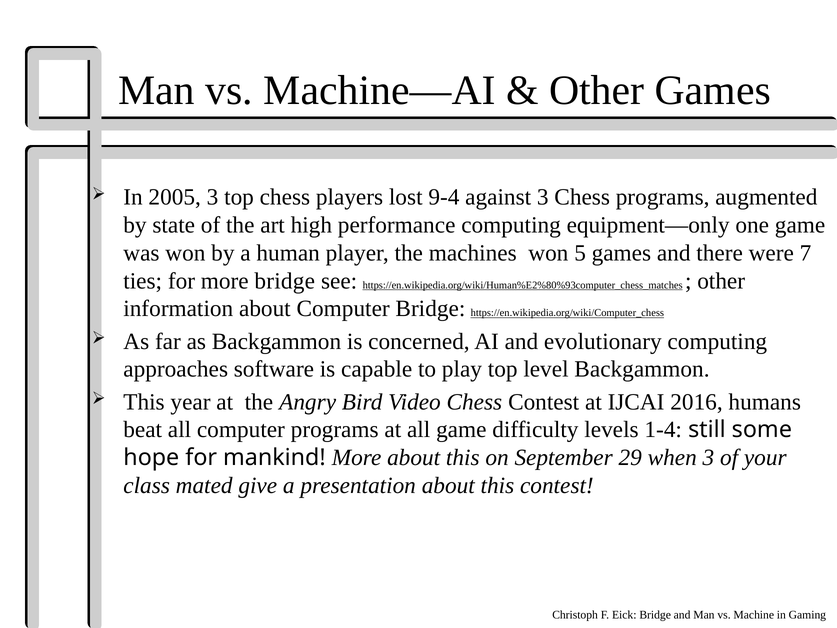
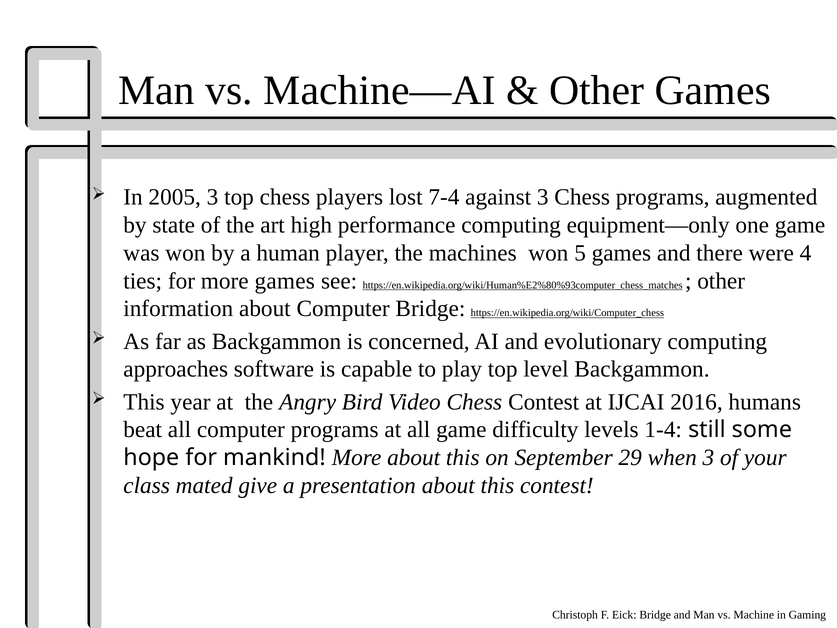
9-4: 9-4 -> 7-4 (444, 197)
7: 7 -> 4 (806, 253)
more bridge: bridge -> games (285, 281)
